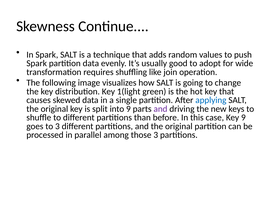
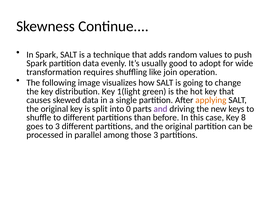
applying colour: blue -> orange (211, 100)
into 9: 9 -> 0 (128, 108)
Key 9: 9 -> 8 (243, 117)
